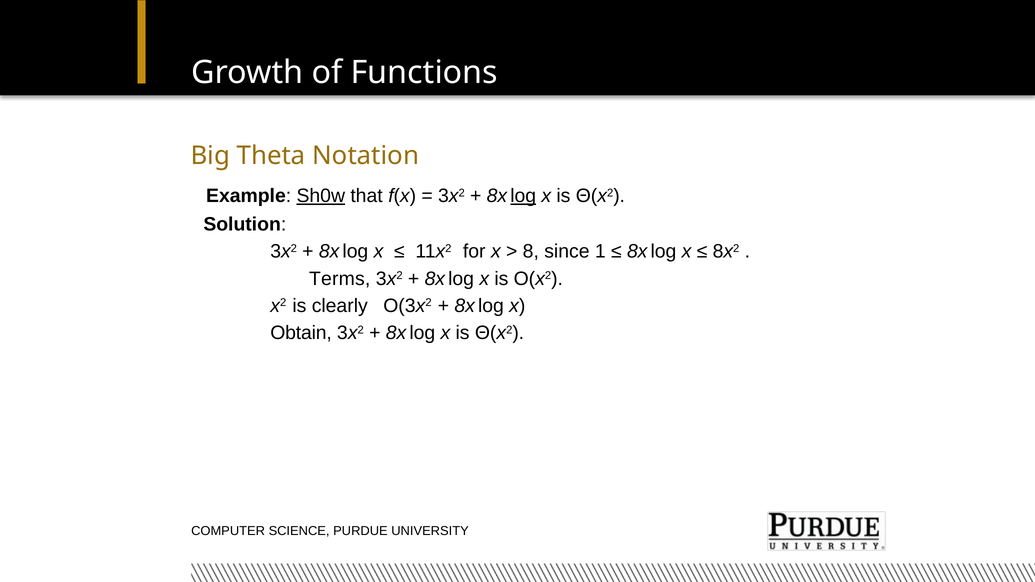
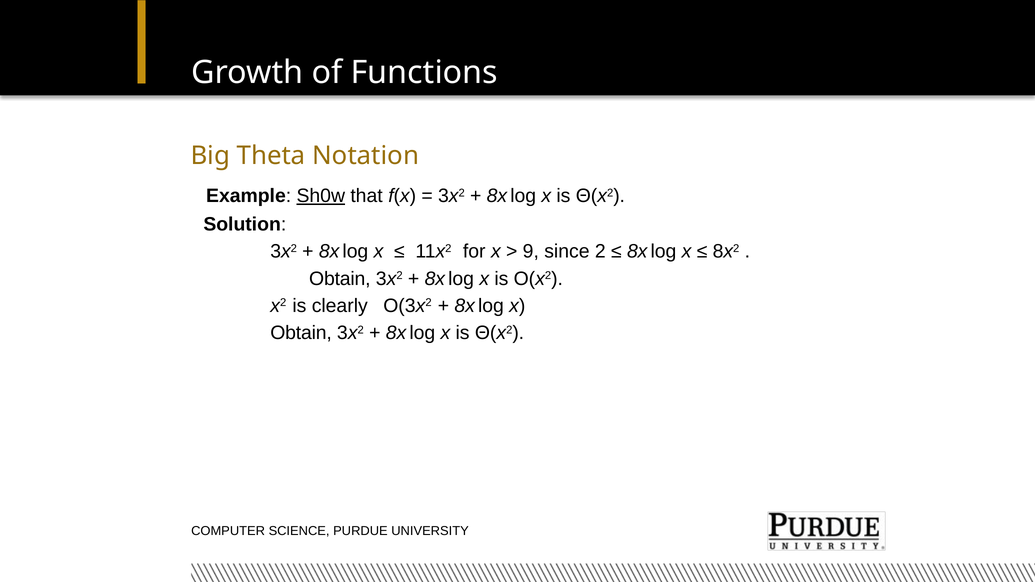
log underline: present -> none (523, 196)
8: 8 -> 9 (531, 252)
1: 1 -> 2 (600, 252)
Terms: Terms -> Obtain (340, 279)
